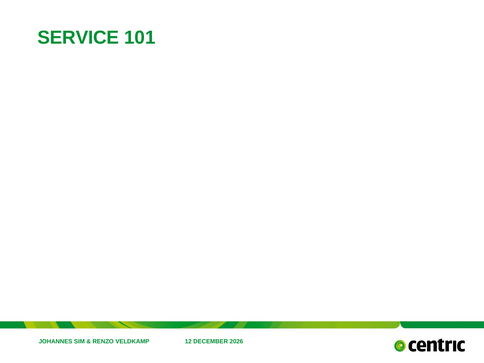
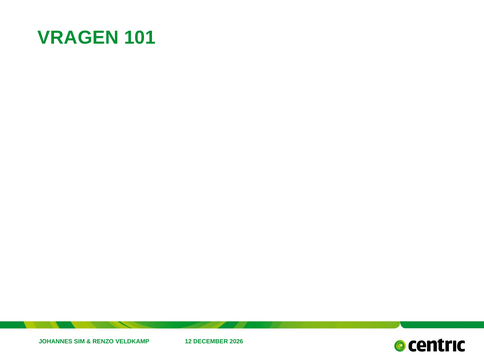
SERVICE: SERVICE -> VRAGEN (78, 38)
